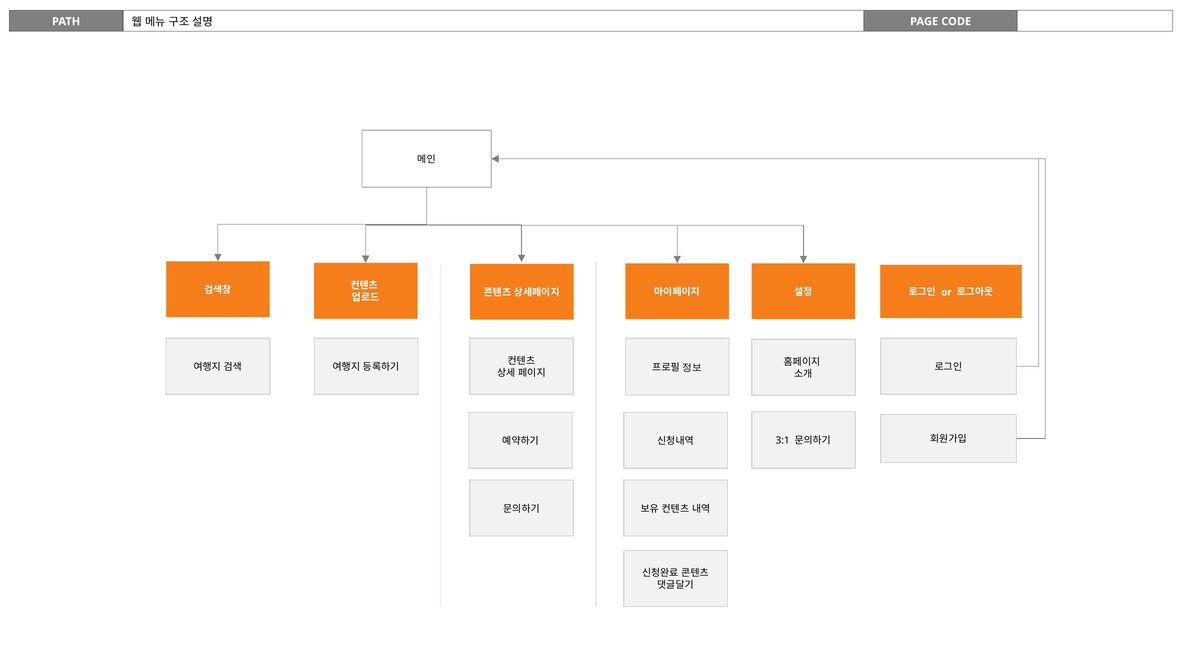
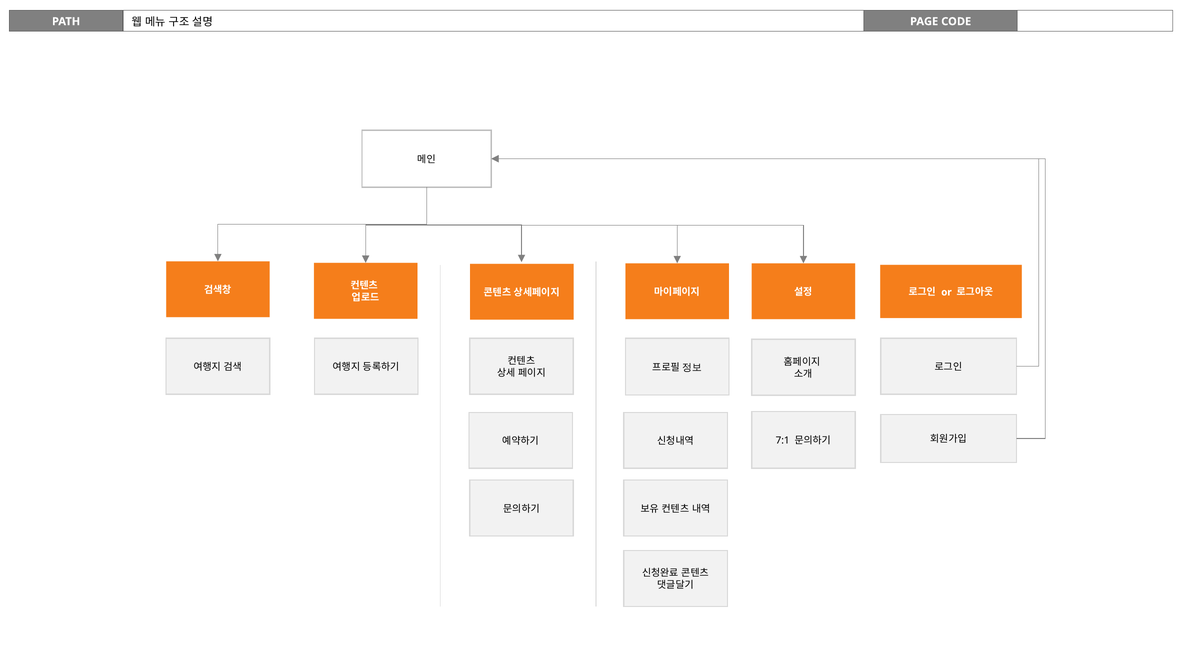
3:1: 3:1 -> 7:1 (783, 441)
